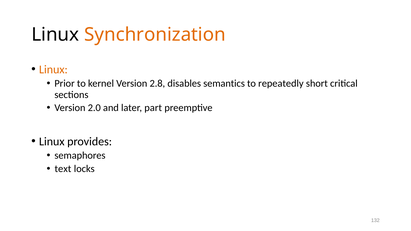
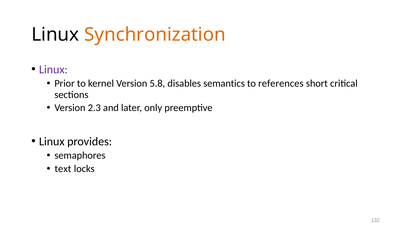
Linux colour: orange -> purple (53, 69)
2.8: 2.8 -> 5.8 (157, 84)
repeatedly: repeatedly -> references (281, 84)
2.0: 2.0 -> 2.3 (94, 108)
part: part -> only (153, 108)
